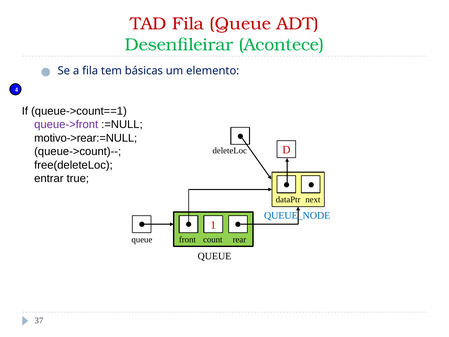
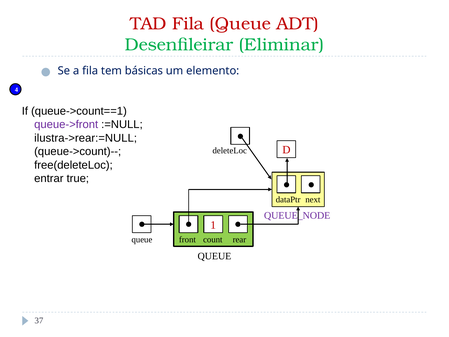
Acontece: Acontece -> Eliminar (281, 45)
motivo->rear:=NULL: motivo->rear:=NULL -> ilustra->rear:=NULL (86, 138)
QUEUE_NODE colour: blue -> purple (297, 215)
